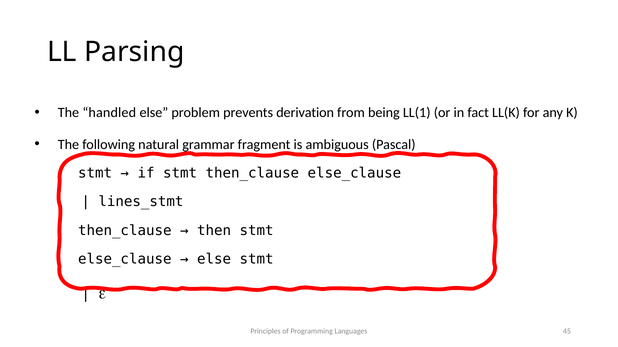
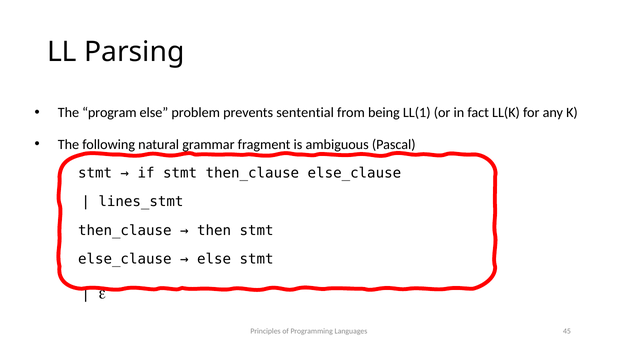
handled: handled -> program (109, 113)
derivation: derivation -> sentential (305, 113)
